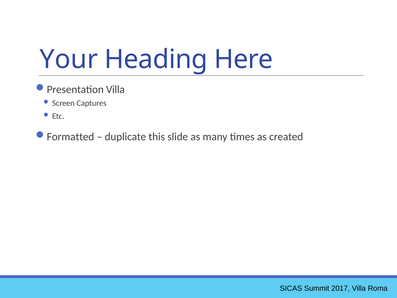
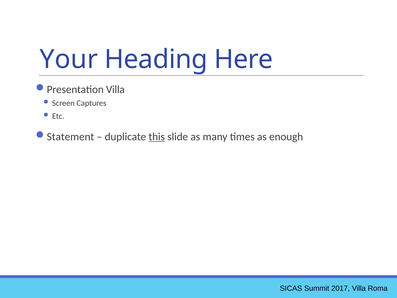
Formatted: Formatted -> Statement (70, 137)
this underline: none -> present (157, 137)
created: created -> enough (286, 137)
